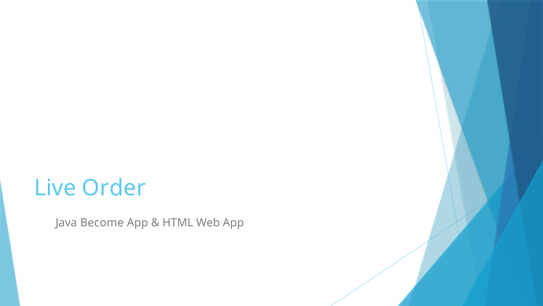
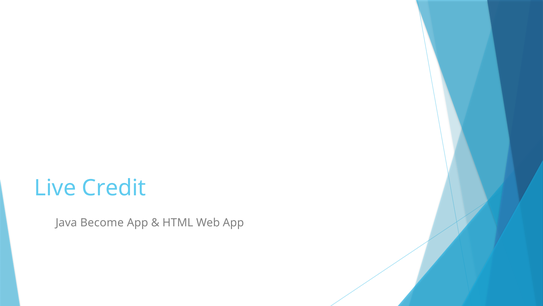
Order: Order -> Credit (114, 188)
